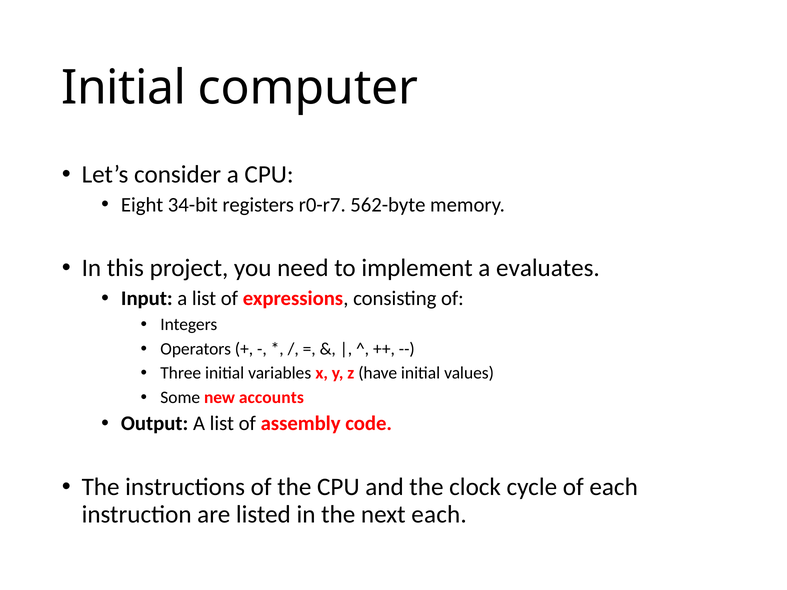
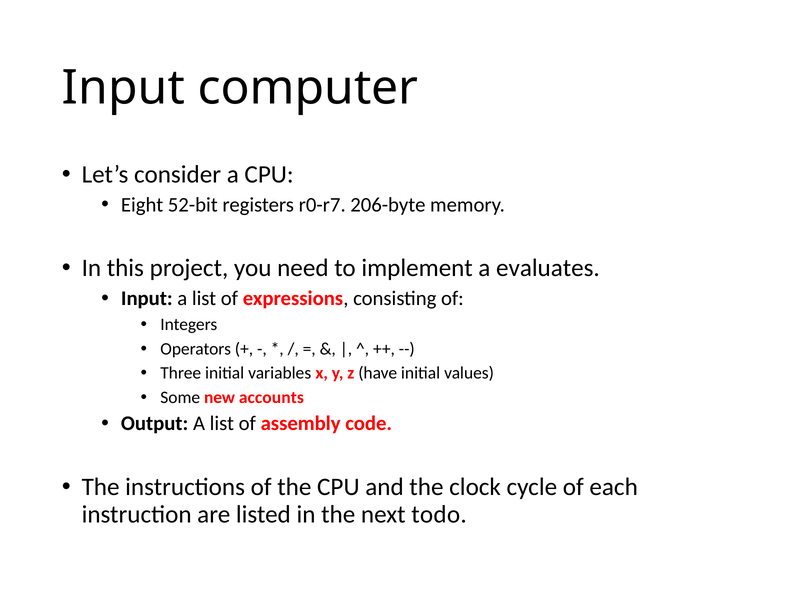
Initial: Initial -> Input (123, 88)
34-bit: 34-bit -> 52-bit (193, 205)
562-byte: 562-byte -> 206-byte (388, 205)
next each: each -> todo (439, 514)
